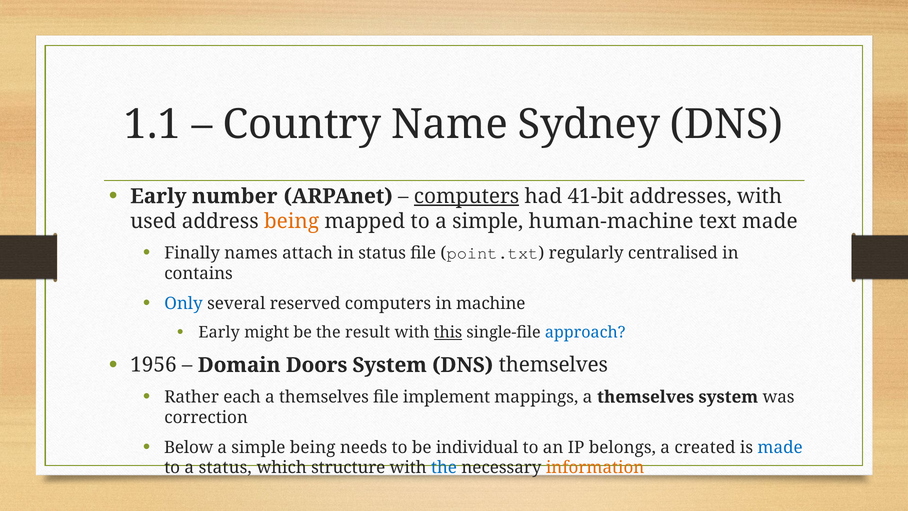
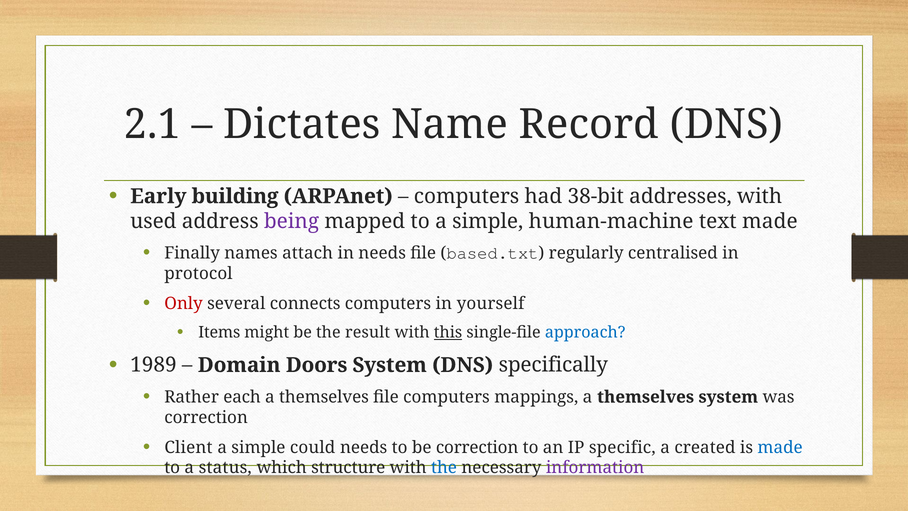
1.1: 1.1 -> 2.1 (152, 125)
Country: Country -> Dictates (302, 125)
Sydney: Sydney -> Record (589, 125)
number: number -> building (235, 196)
computers underline: present -> none (467, 196)
41-bit: 41-bit -> 38-bit (596, 196)
being colour: orange -> purple (292, 221)
in status: status -> needs (382, 253)
point.txt: point.txt -> based.txt (493, 253)
contains: contains -> protocol (198, 273)
Only colour: blue -> red (184, 303)
reserved: reserved -> connects (305, 303)
machine: machine -> yourself (491, 303)
Early: Early -> Items (219, 332)
1956: 1956 -> 1989 (153, 365)
DNS themselves: themselves -> specifically (553, 365)
file implement: implement -> computers (446, 397)
Below: Below -> Client (189, 447)
simple being: being -> could (313, 447)
be individual: individual -> correction (477, 447)
belongs: belongs -> specific (622, 447)
information colour: orange -> purple (595, 468)
